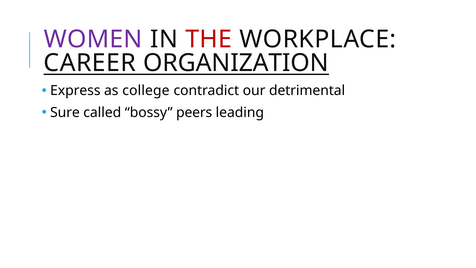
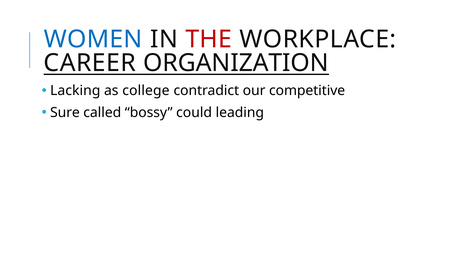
WOMEN colour: purple -> blue (93, 39)
Express: Express -> Lacking (75, 91)
detrimental: detrimental -> competitive (307, 91)
peers: peers -> could (194, 112)
